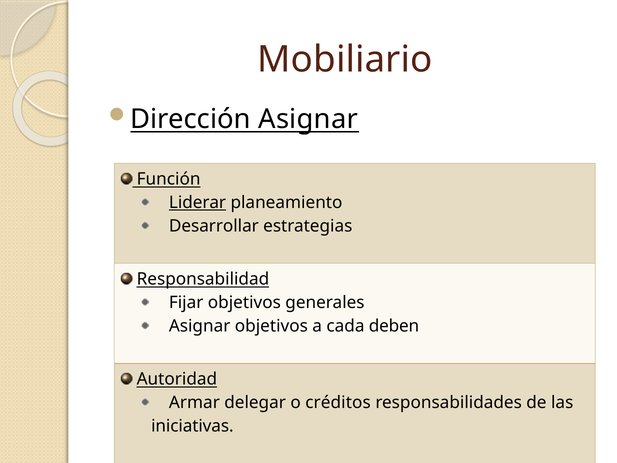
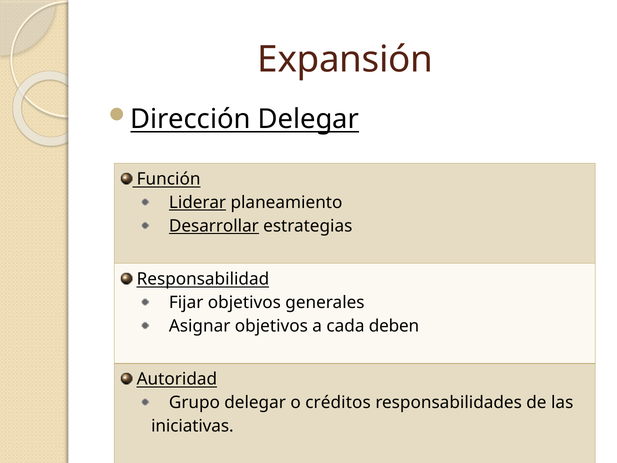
Mobiliario: Mobiliario -> Expansión (345, 60)
Dirección Asignar: Asignar -> Delegar (308, 119)
Desarrollar underline: none -> present (214, 226)
Armar: Armar -> Grupo (194, 403)
